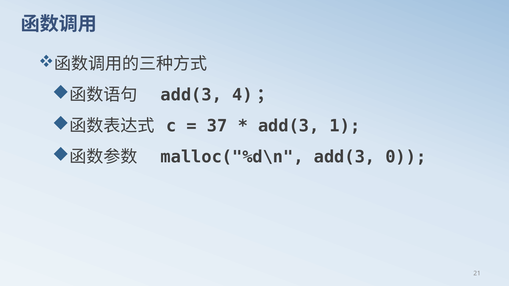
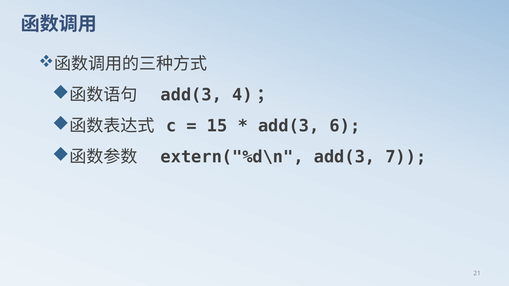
37: 37 -> 15 (217, 126)
1: 1 -> 6 (345, 126)
malloc("%d\n: malloc("%d\n -> extern("%d\n (232, 157)
0: 0 -> 7 (406, 157)
